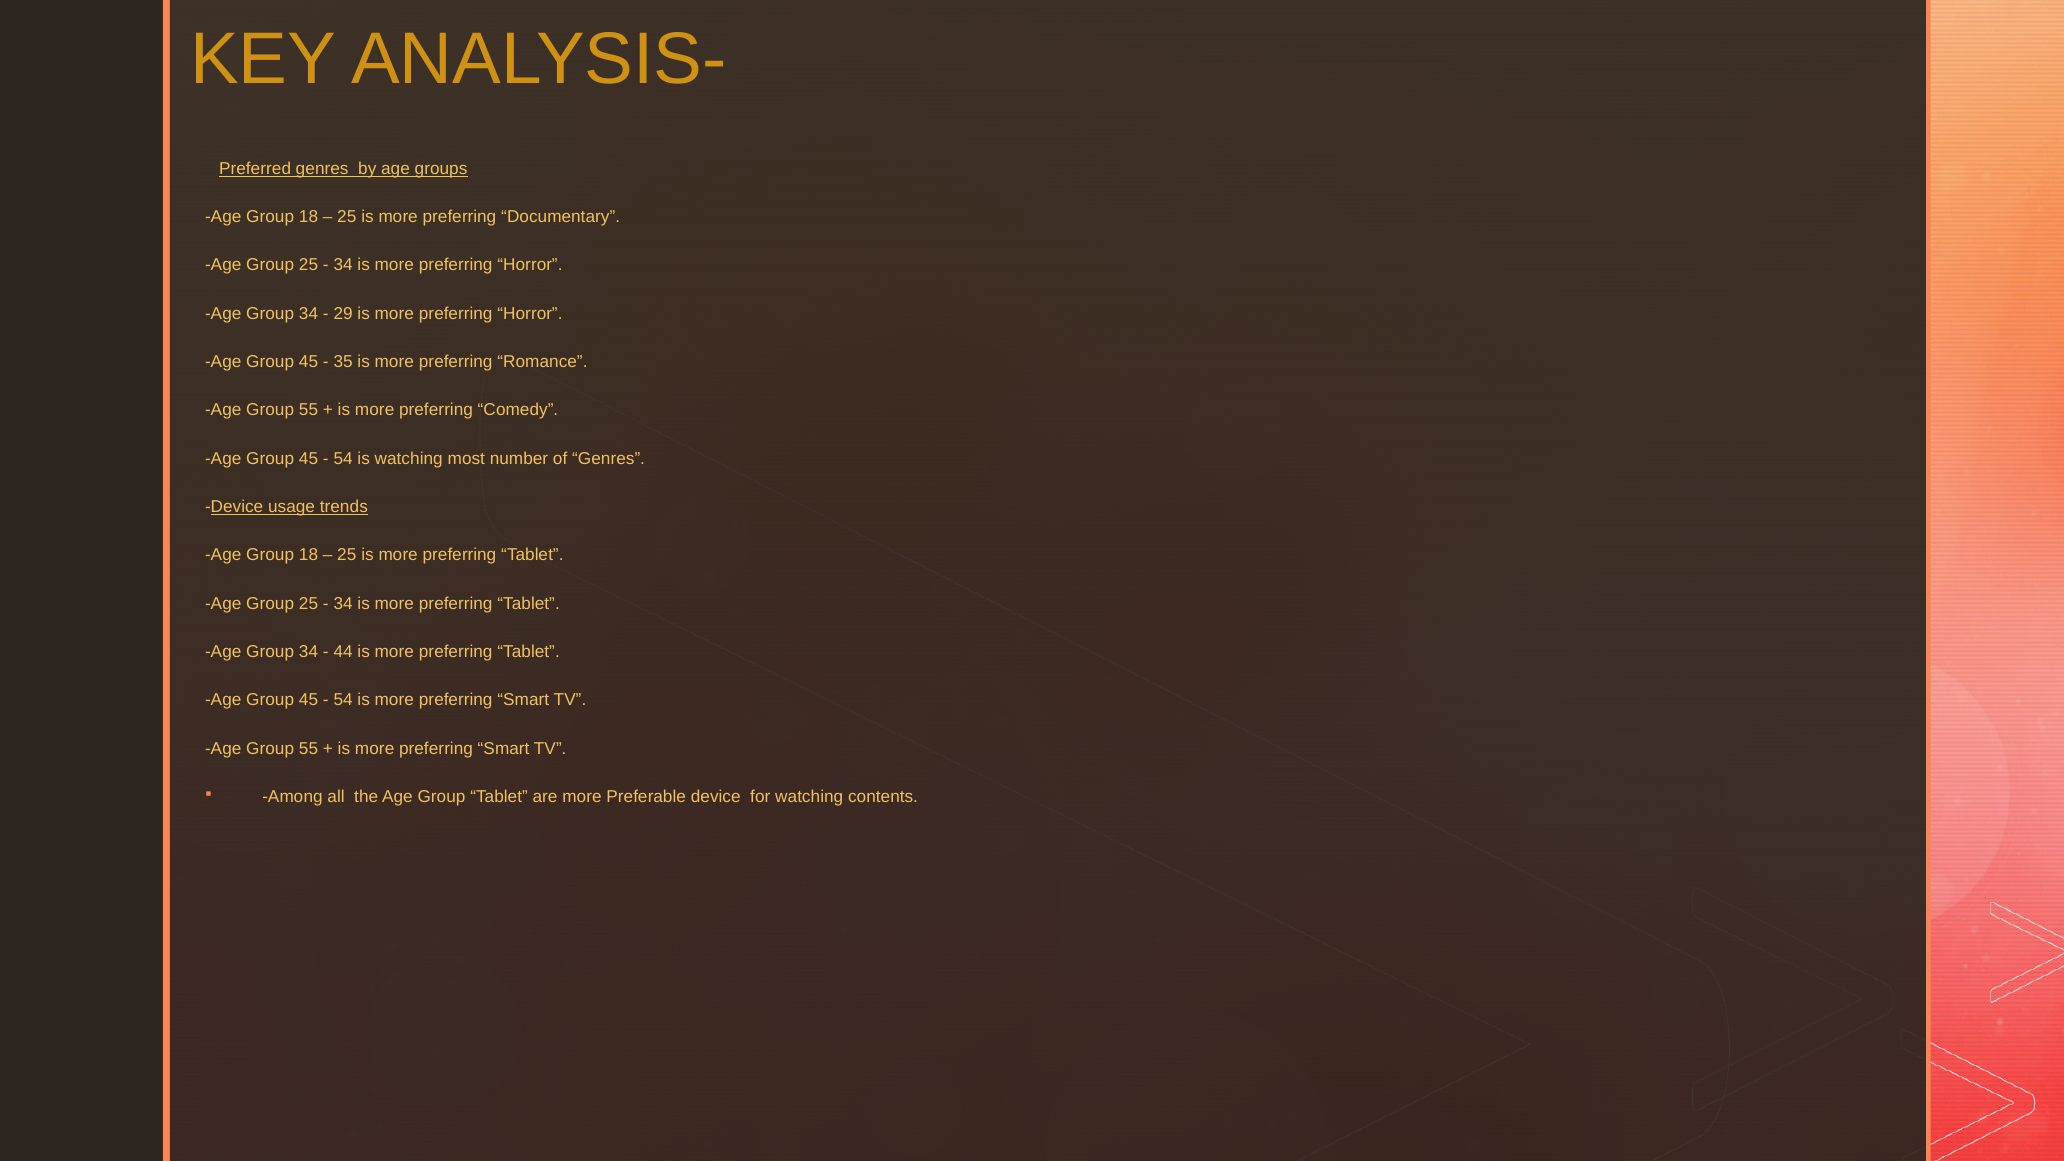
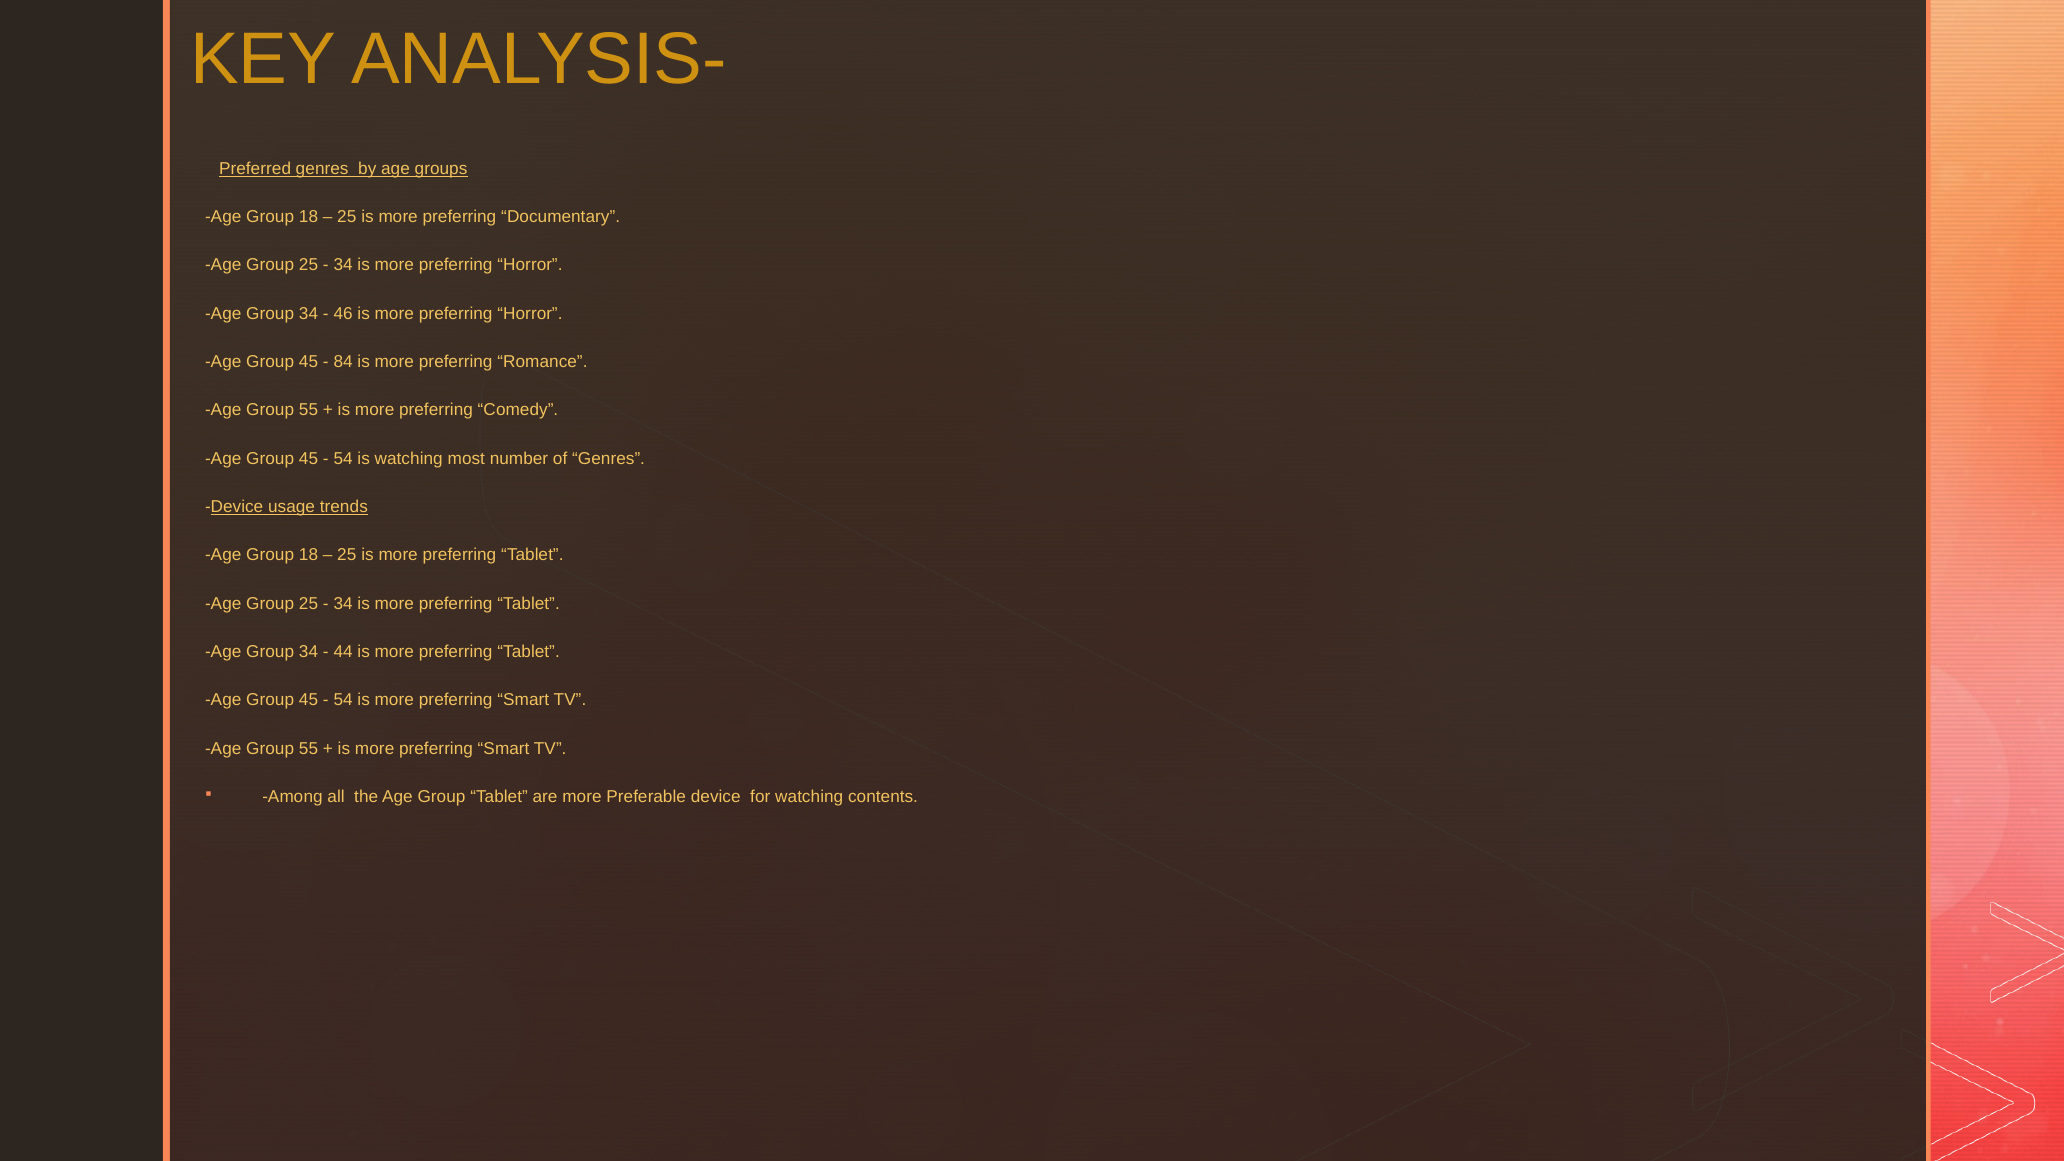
29: 29 -> 46 (343, 313)
35: 35 -> 84 (343, 362)
